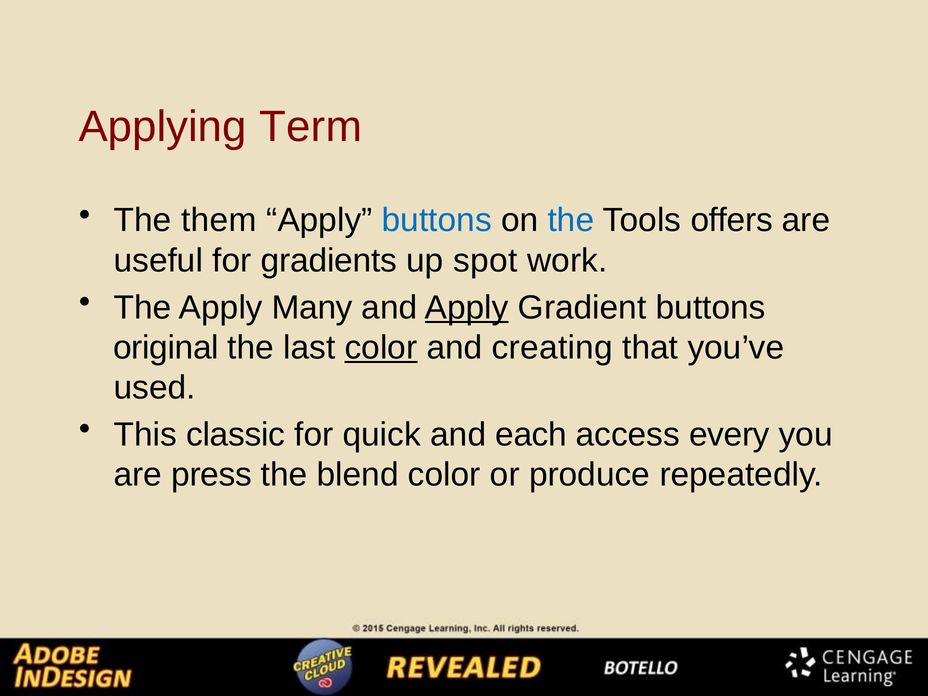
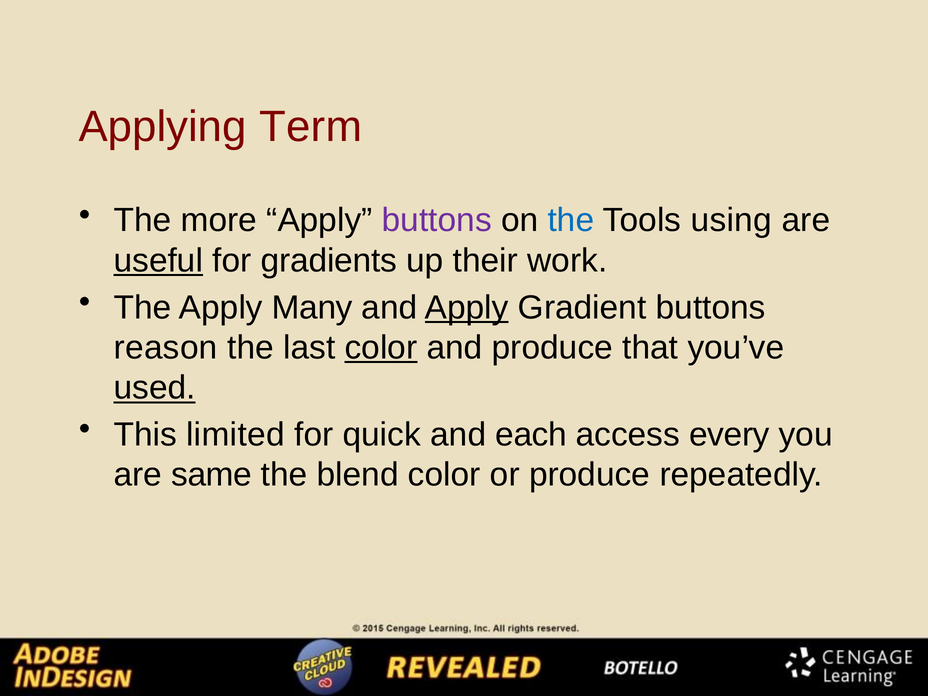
them: them -> more (219, 220)
buttons colour: blue -> purple (437, 220)
offers: offers -> using (731, 220)
useful underline: none -> present (158, 261)
spot: spot -> their (485, 261)
original: original -> reason (166, 348)
and creating: creating -> produce (552, 348)
used underline: none -> present (155, 388)
classic: classic -> limited (235, 435)
press: press -> same (212, 475)
